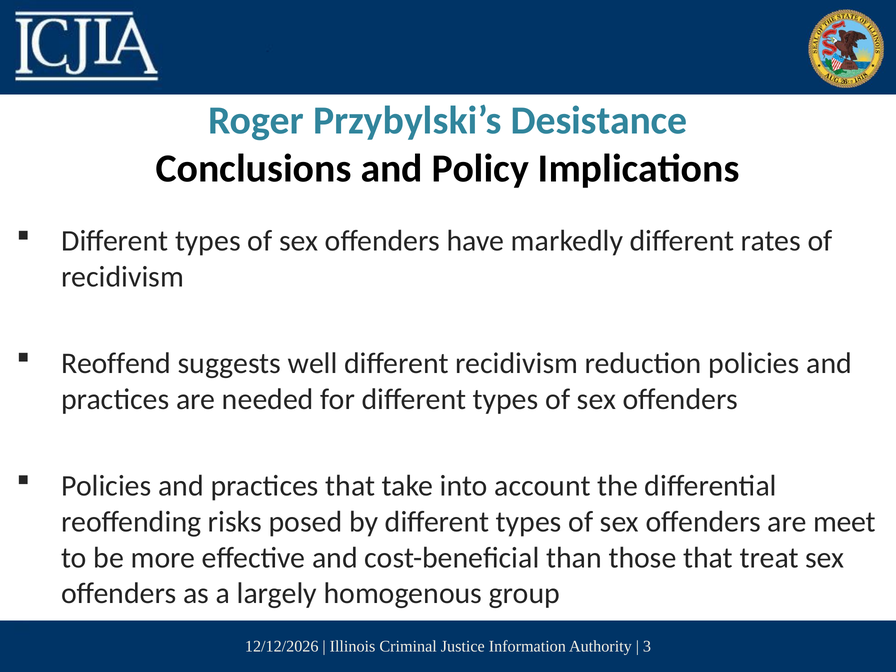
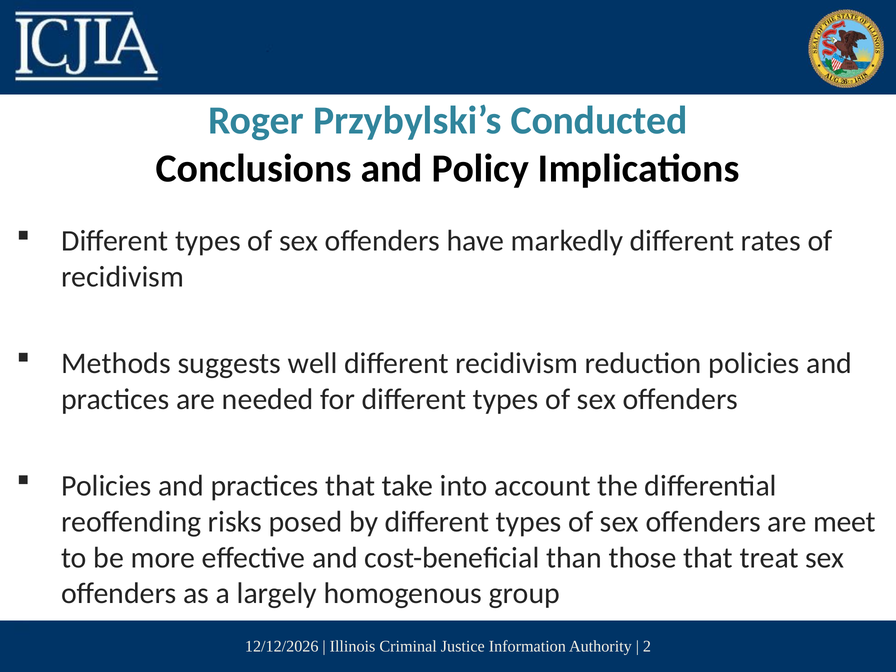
Desistance: Desistance -> Conducted (599, 121)
Reoffend: Reoffend -> Methods (116, 363)
3: 3 -> 2 (647, 646)
